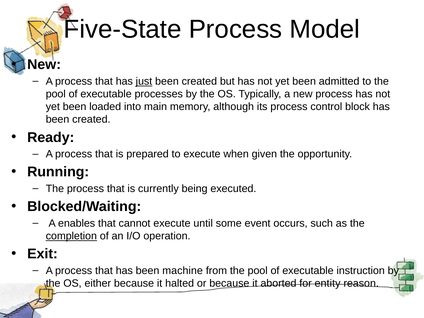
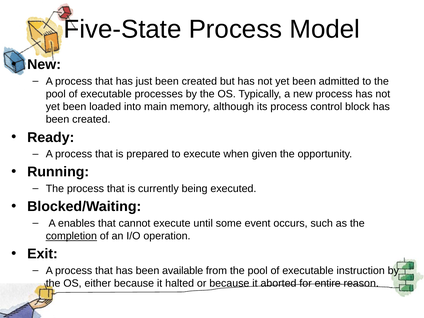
just underline: present -> none (144, 81)
machine: machine -> available (183, 271)
entity: entity -> entire (328, 283)
